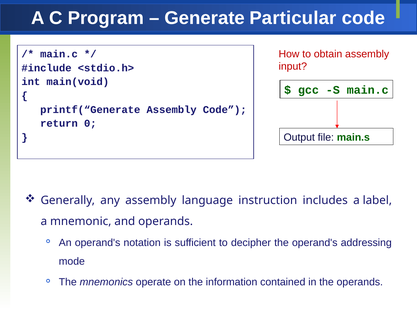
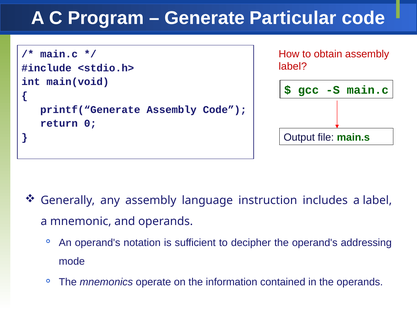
input: input -> label (293, 67)
